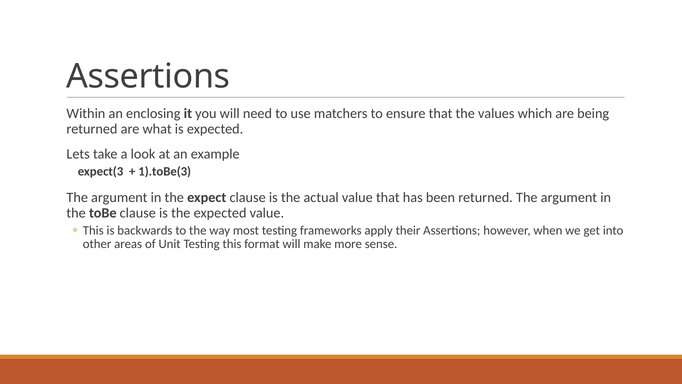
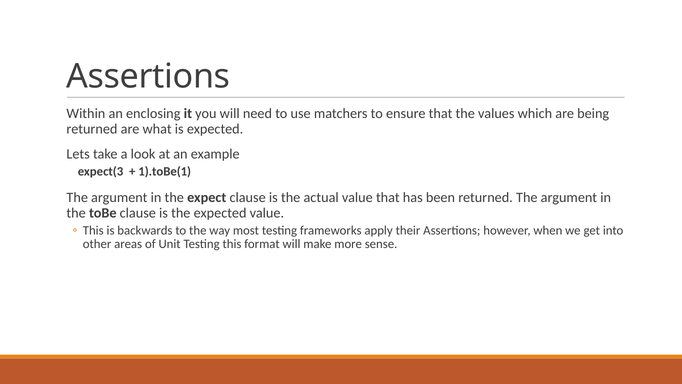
1).toBe(3: 1).toBe(3 -> 1).toBe(1 (165, 171)
